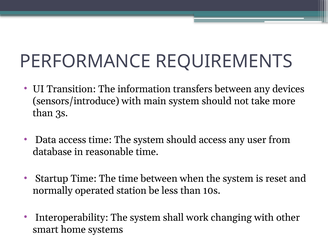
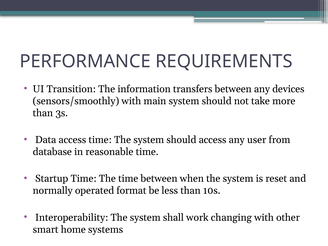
sensors/introduce: sensors/introduce -> sensors/smoothly (76, 101)
station: station -> format (131, 191)
